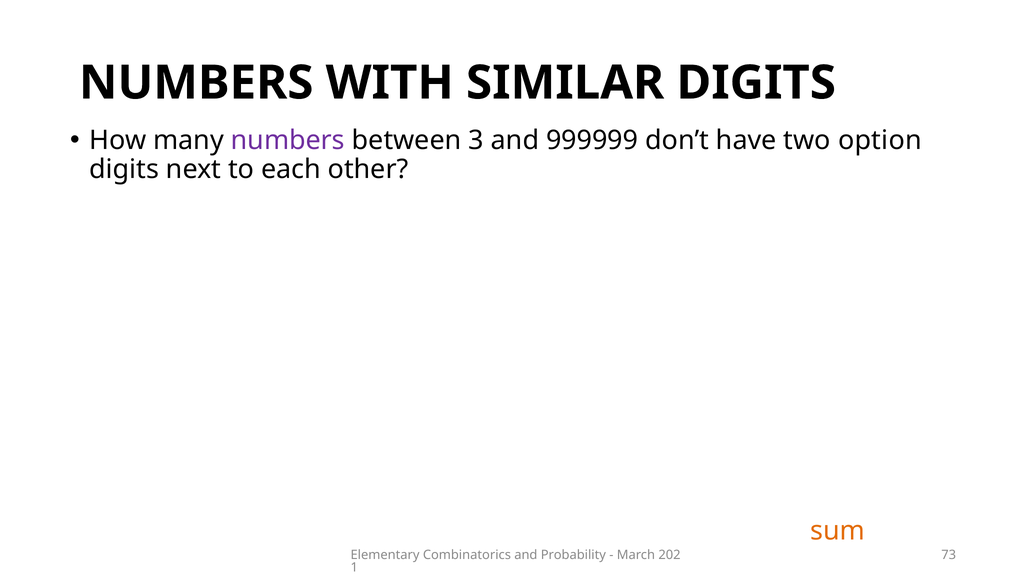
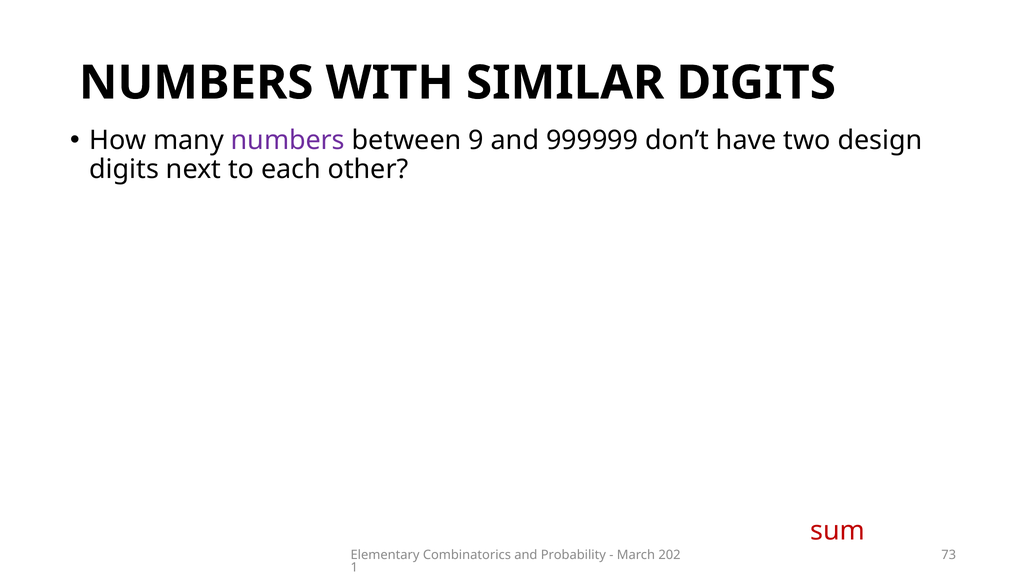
between 3: 3 -> 9 (476, 140)
option: option -> design (880, 140)
sum colour: orange -> red (838, 531)
